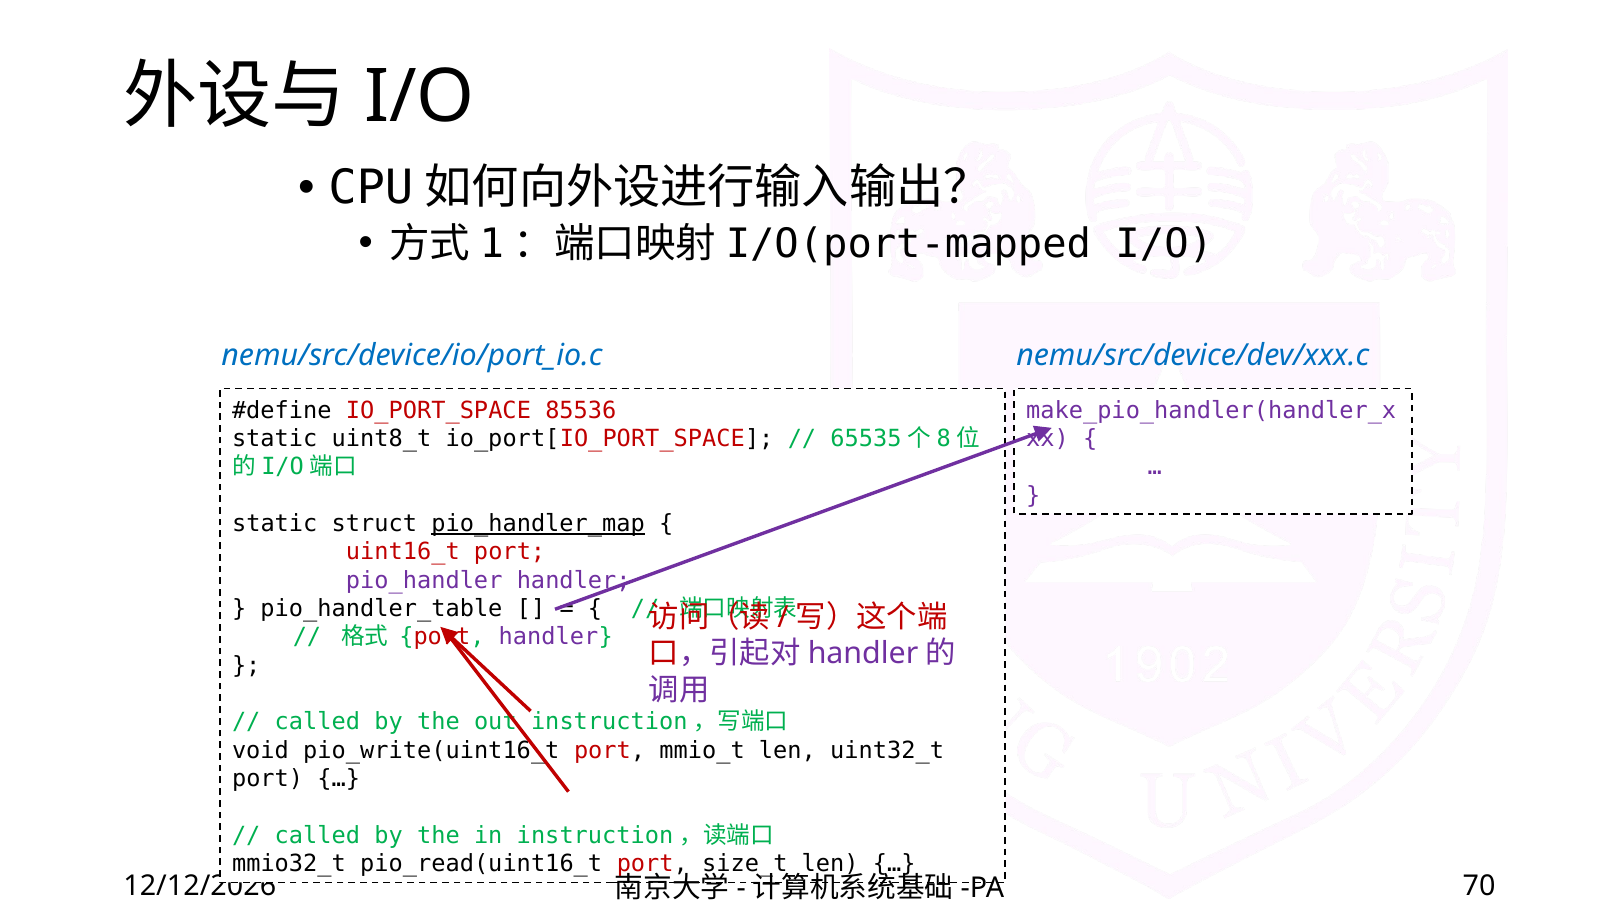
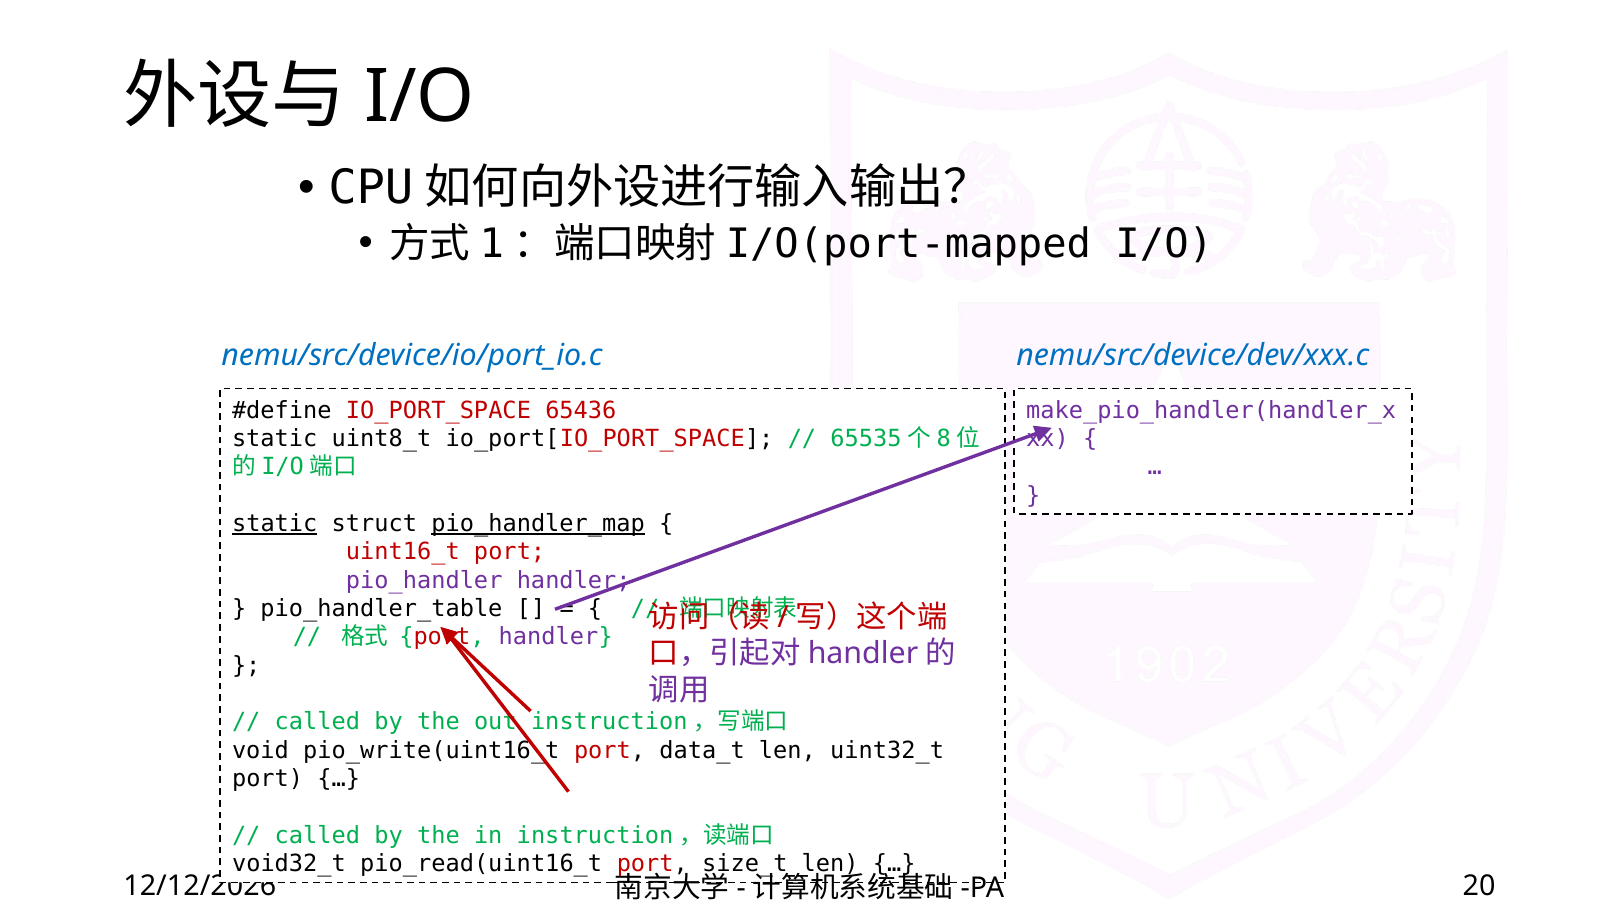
85536: 85536 -> 65436 (581, 410)
static underline: none -> present (275, 524)
mmio_t: mmio_t -> data_t (702, 750)
mmio32_t: mmio32_t -> void32_t (289, 864)
70: 70 -> 20 (1479, 885)
